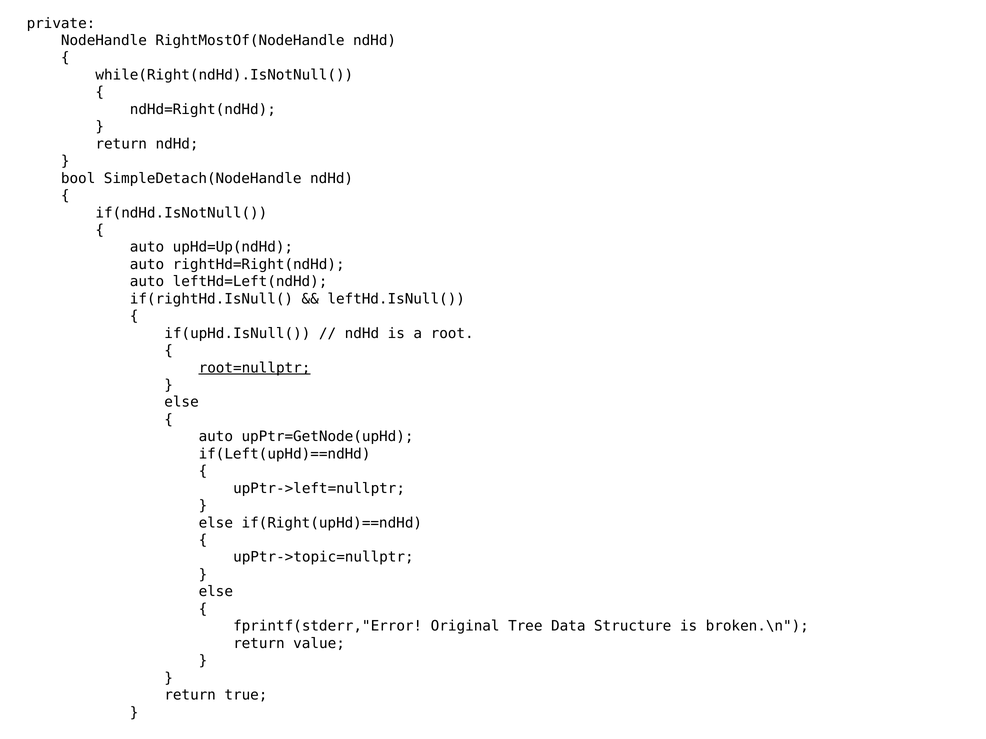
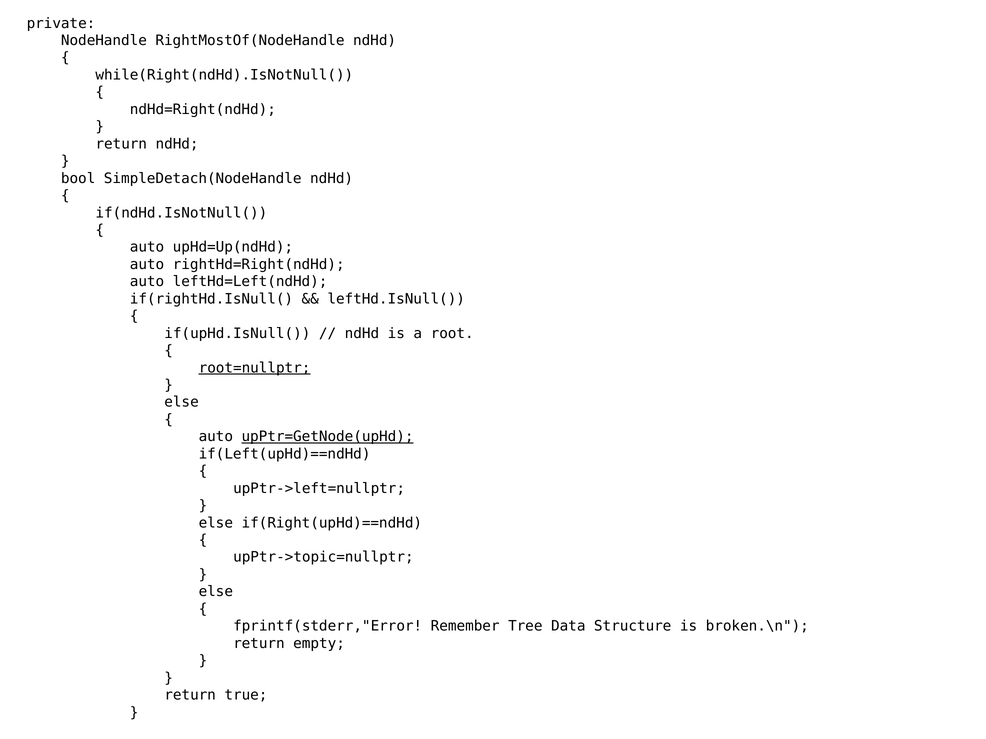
upPtr=GetNode(upHd underline: none -> present (328, 437)
Original: Original -> Remember (465, 627)
value: value -> empty (319, 644)
